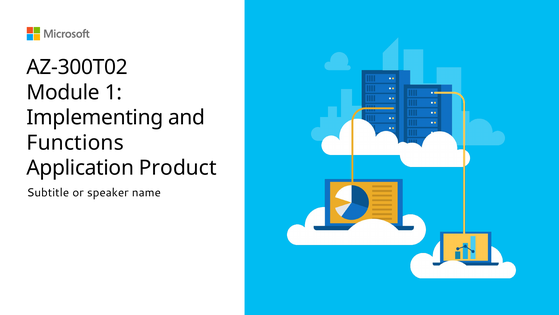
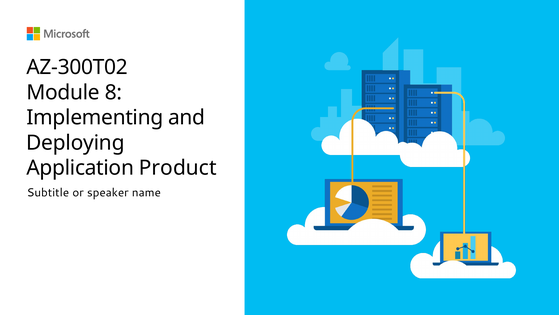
1: 1 -> 8 (113, 92)
Functions: Functions -> Deploying (75, 143)
